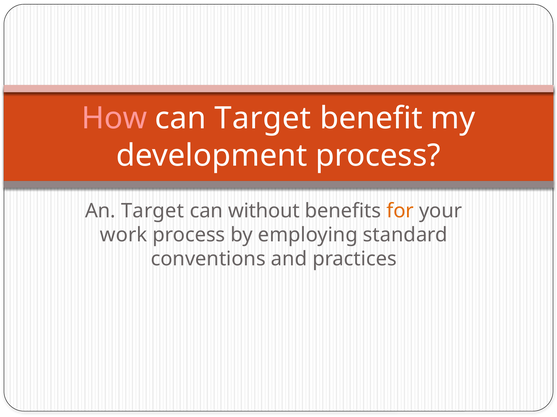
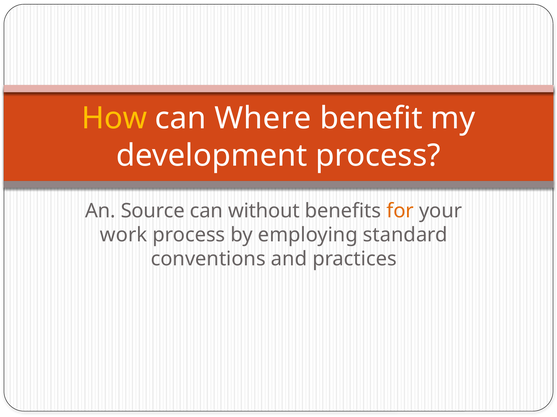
How colour: pink -> yellow (114, 119)
can Target: Target -> Where (263, 119)
An Target: Target -> Source (153, 211)
